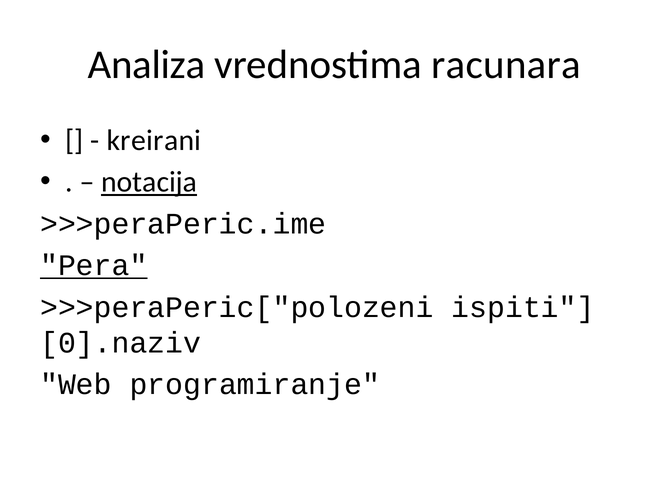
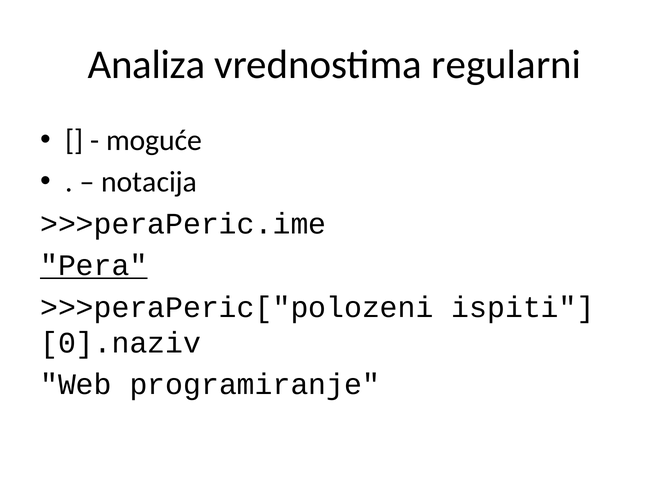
racunara: racunara -> regularni (506, 65)
kreirani: kreirani -> moguće (154, 141)
notacija underline: present -> none (149, 182)
